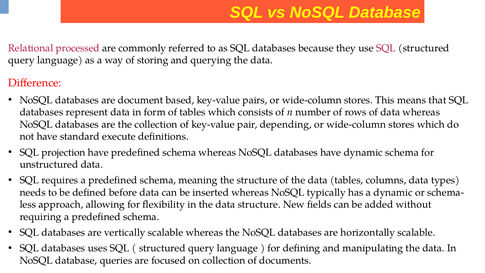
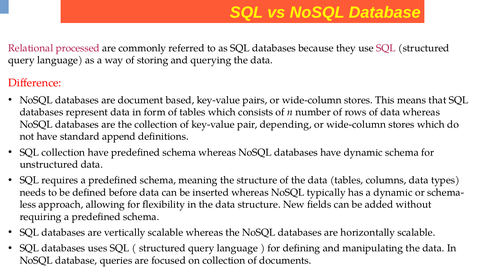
execute: execute -> append (119, 137)
SQL projection: projection -> collection (63, 152)
